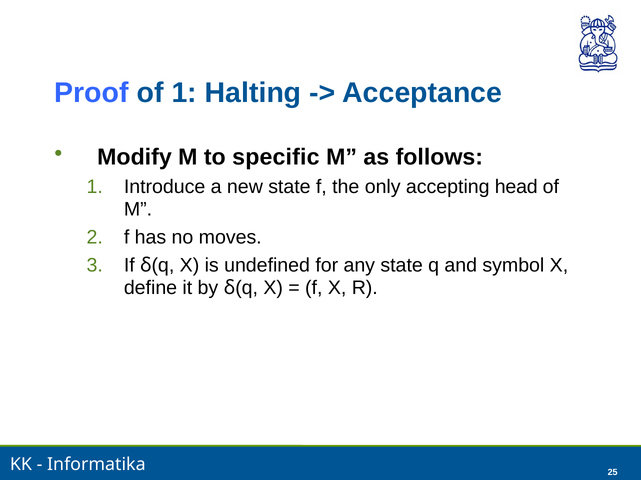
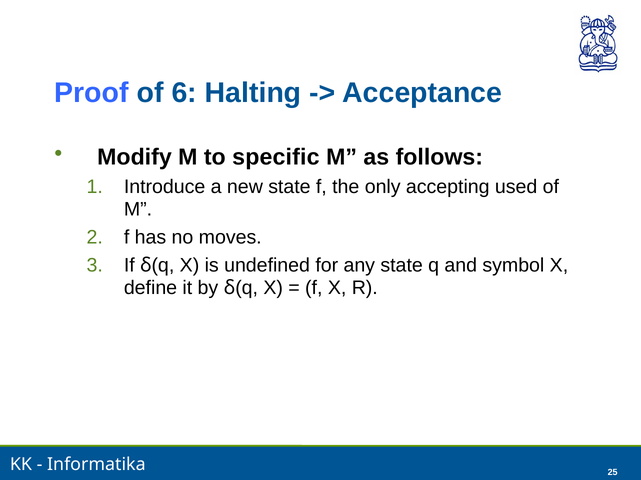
of 1: 1 -> 6 (184, 93)
head: head -> used (516, 187)
